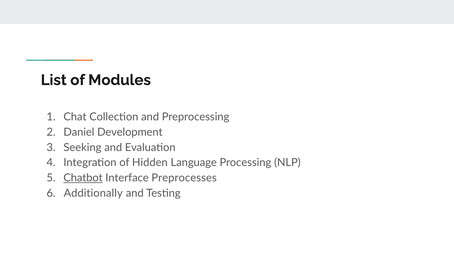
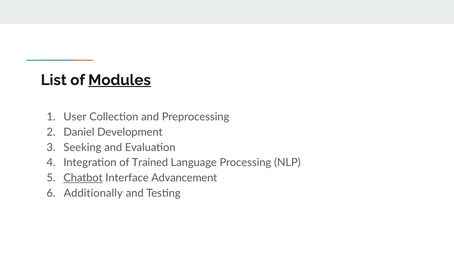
Modules underline: none -> present (120, 80)
Chat: Chat -> User (75, 117)
Hidden: Hidden -> Trained (150, 163)
Preprocesses: Preprocesses -> Advancement (184, 178)
